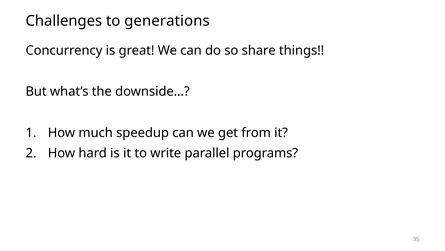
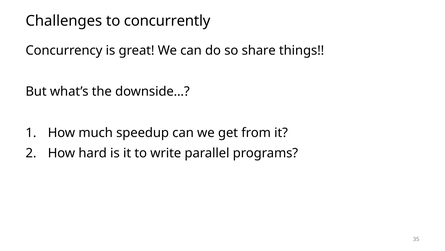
generations: generations -> concurrently (167, 21)
